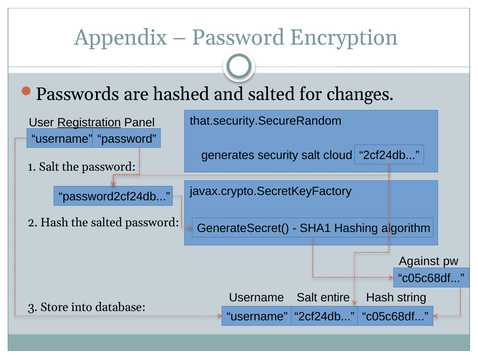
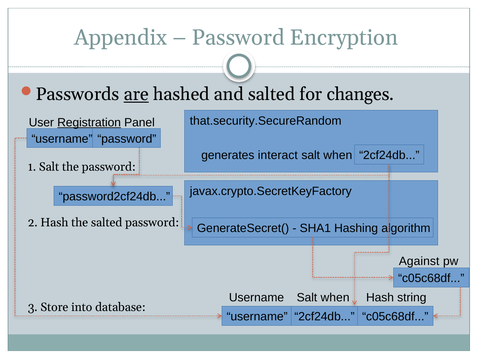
are underline: none -> present (136, 94)
security: security -> interact (278, 155)
cloud: cloud -> when (338, 155)
entire: entire -> when (335, 297)
